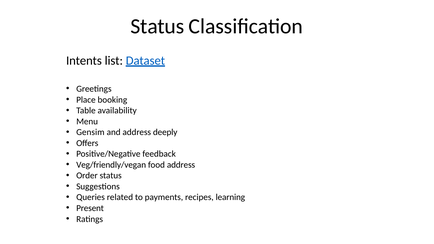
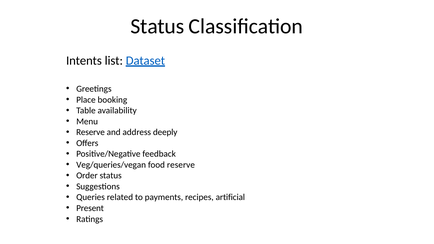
Gensim: Gensim -> Reserve (90, 132)
Veg/friendly/vegan: Veg/friendly/vegan -> Veg/queries/vegan (111, 165)
food address: address -> reserve (181, 165)
learning: learning -> artificial (230, 197)
